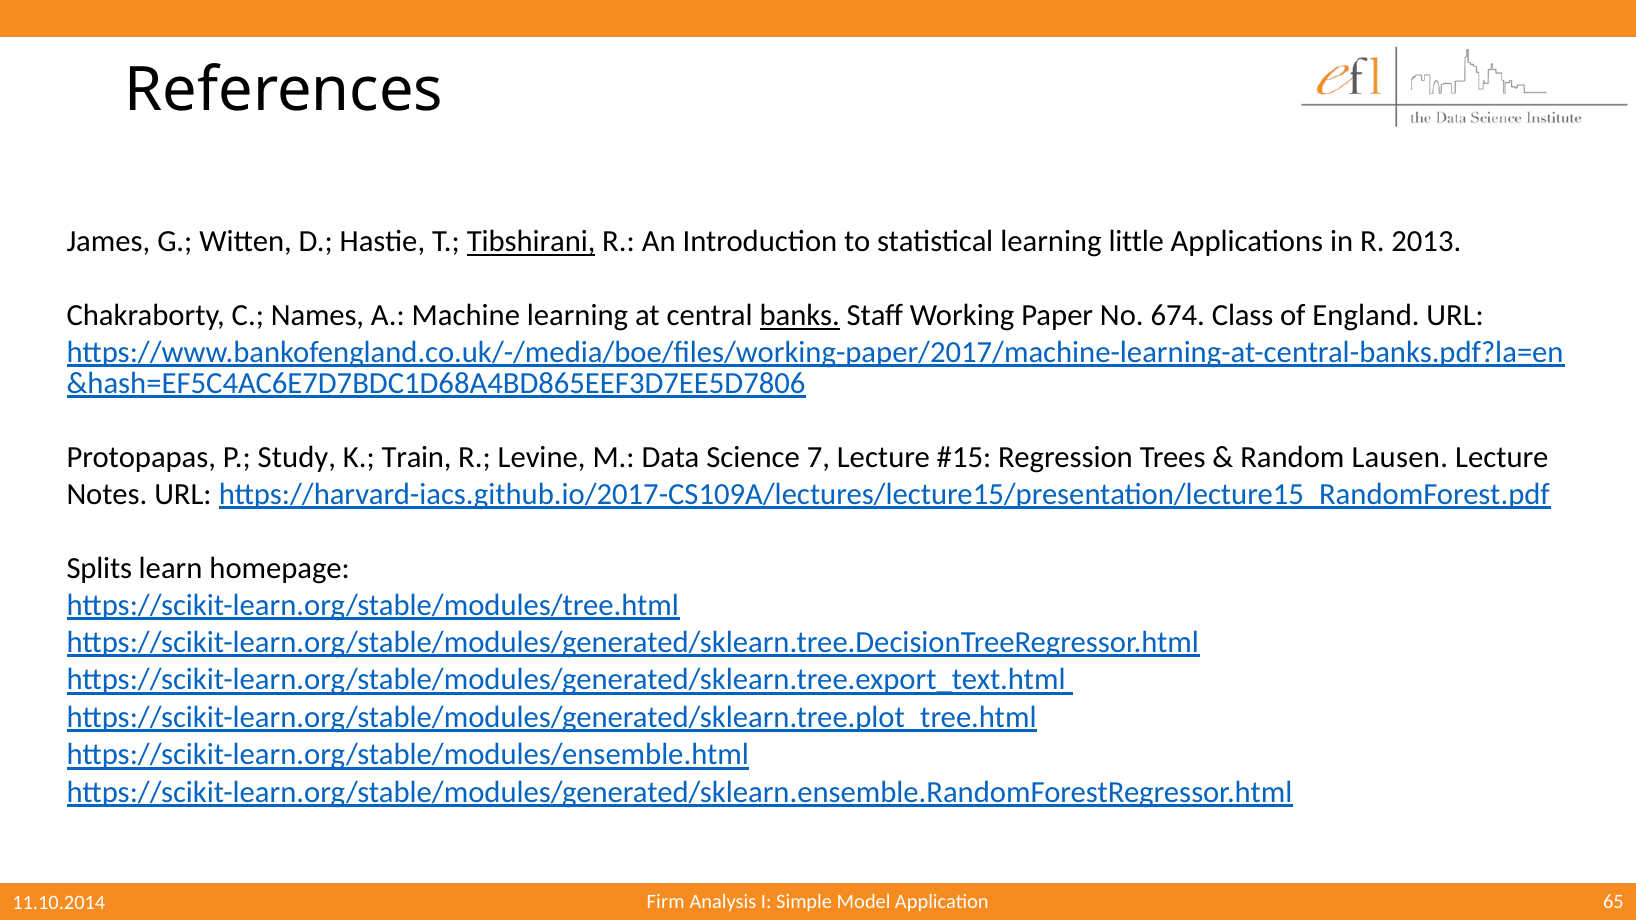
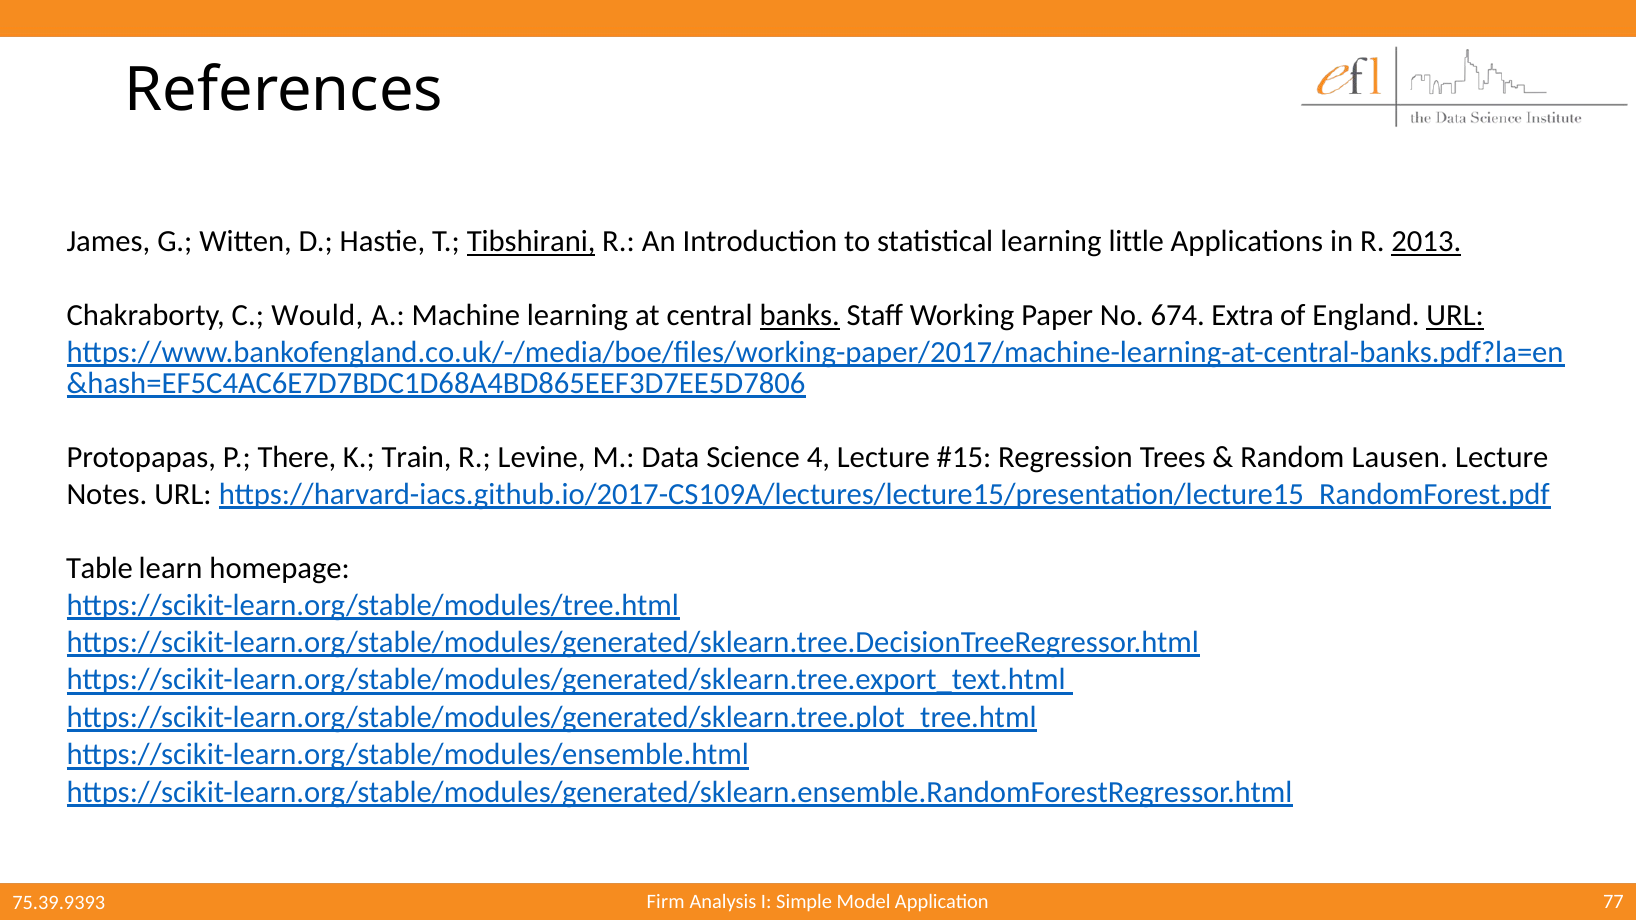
2013 underline: none -> present (1426, 242)
Names: Names -> Would (317, 316)
Class: Class -> Extra (1243, 316)
URL underline: none -> present (1455, 316)
Study: Study -> There (297, 457)
7: 7 -> 4 (818, 457)
Splits: Splits -> Table (99, 568)
65: 65 -> 77 (1613, 902)
11.10.2014: 11.10.2014 -> 75.39.9393 (59, 903)
